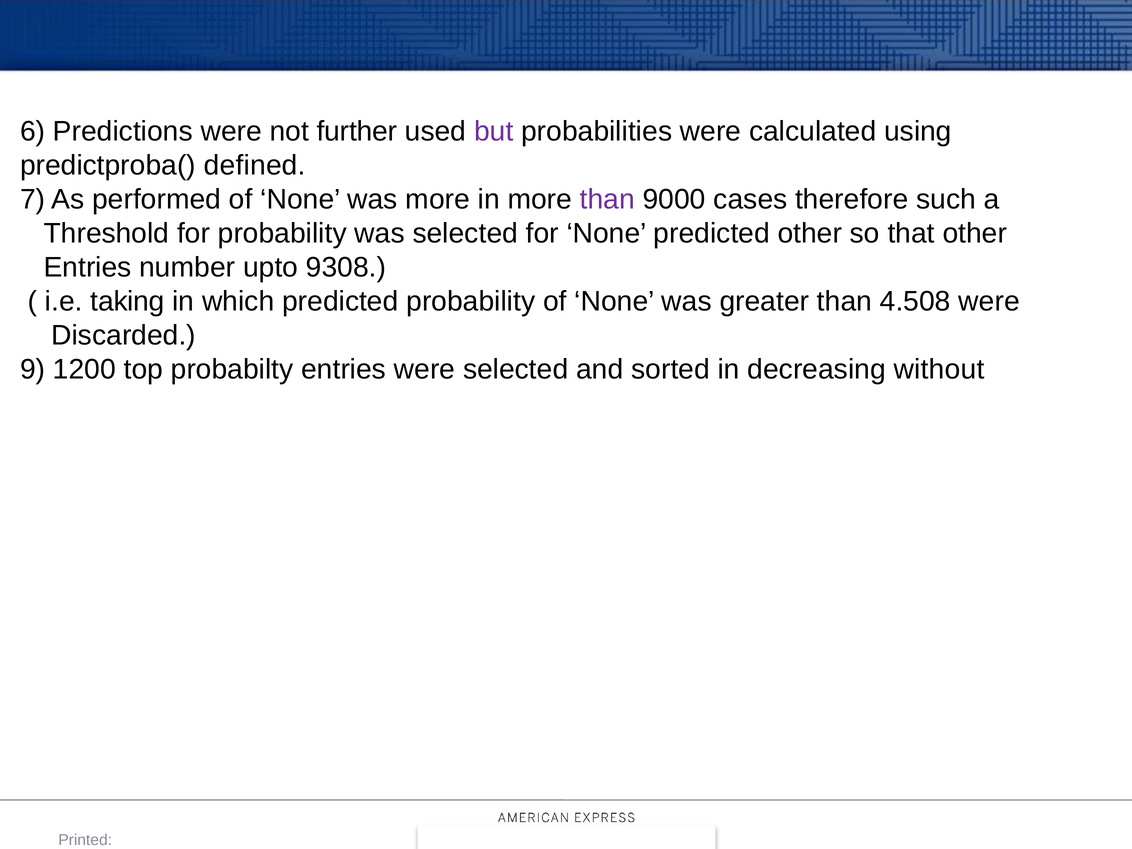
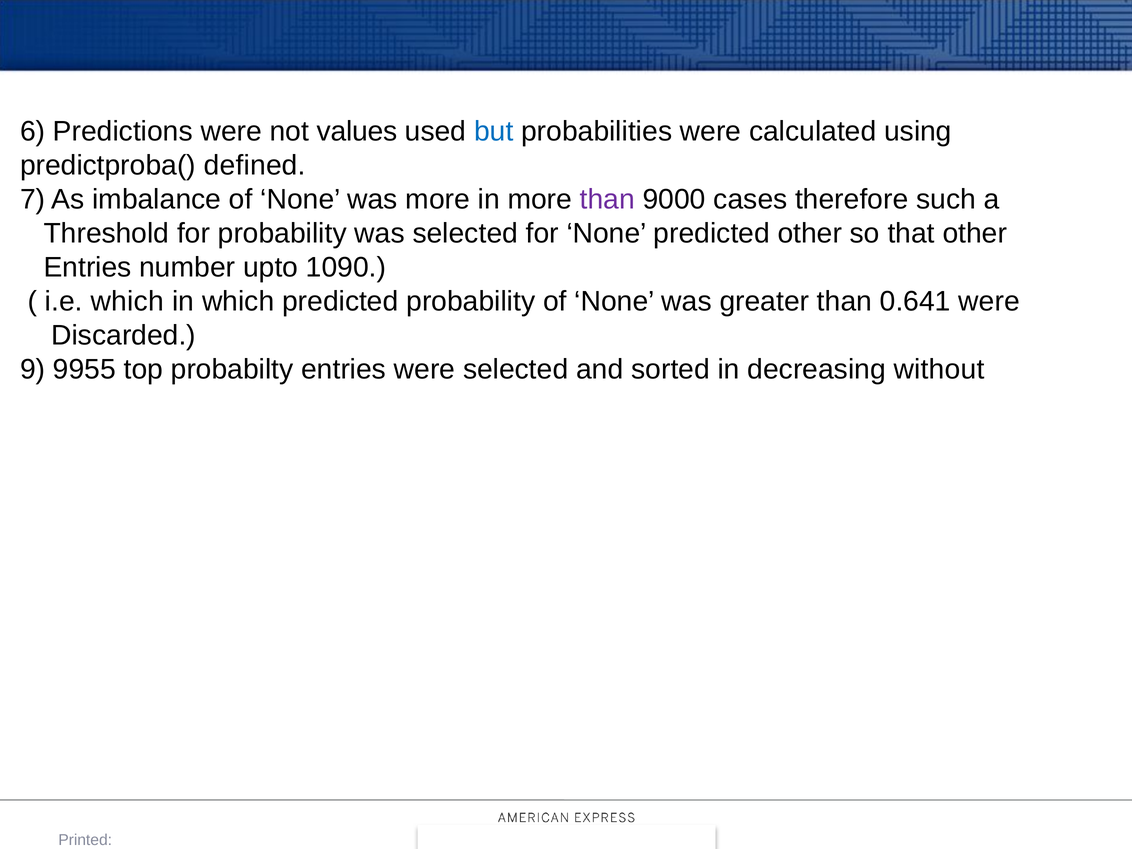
further: further -> values (357, 131)
but colour: purple -> blue (494, 131)
performed: performed -> imbalance (157, 199)
9308: 9308 -> 1090 (346, 267)
i.e taking: taking -> which (127, 301)
4.508: 4.508 -> 0.641 (915, 301)
1200: 1200 -> 9955 (84, 369)
